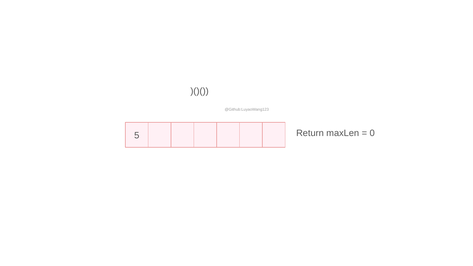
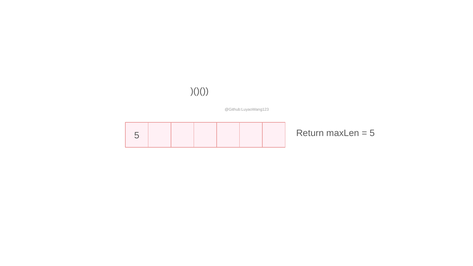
0: 0 -> 5 (372, 133)
